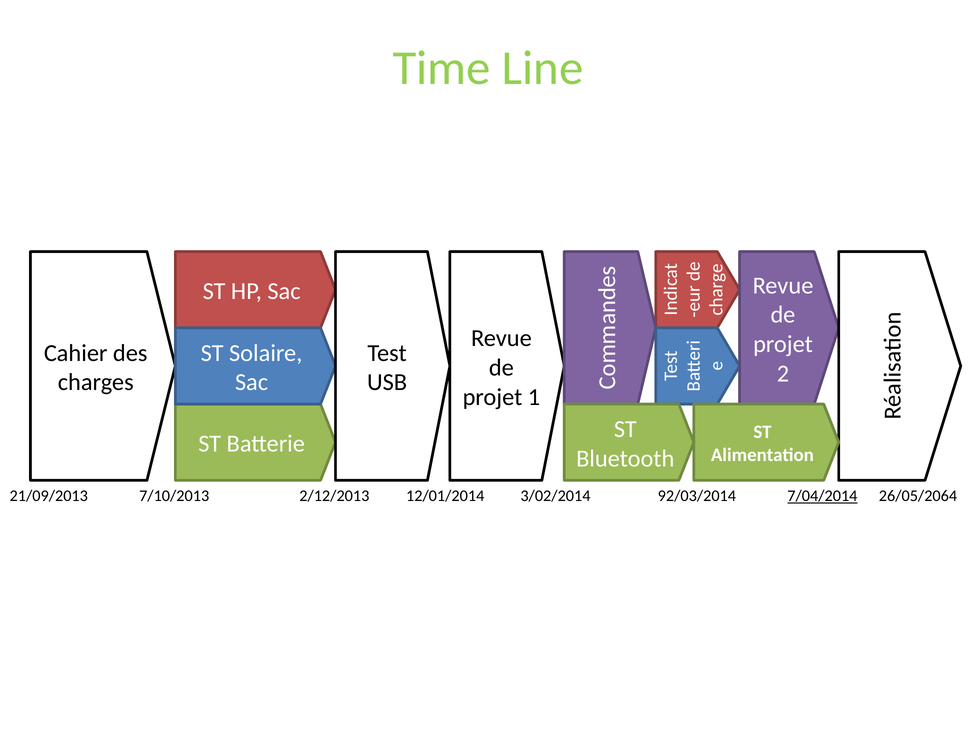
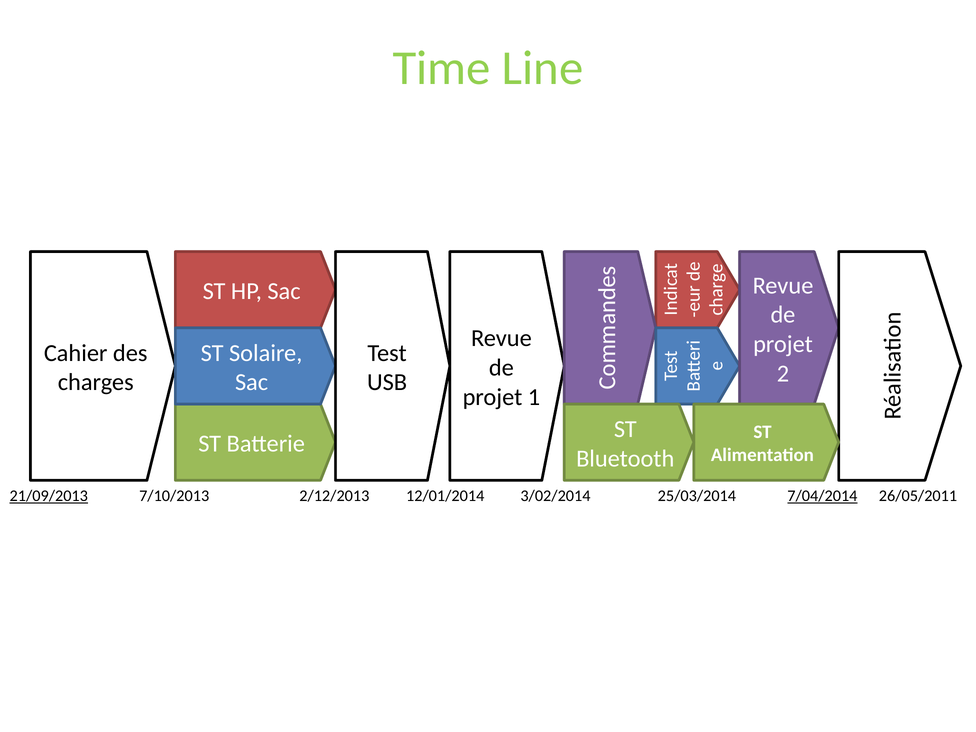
21/09/2013 underline: none -> present (49, 496)
92/03/2014: 92/03/2014 -> 25/03/2014 (697, 496)
26/05/2064: 26/05/2064 -> 26/05/2011 (918, 496)
